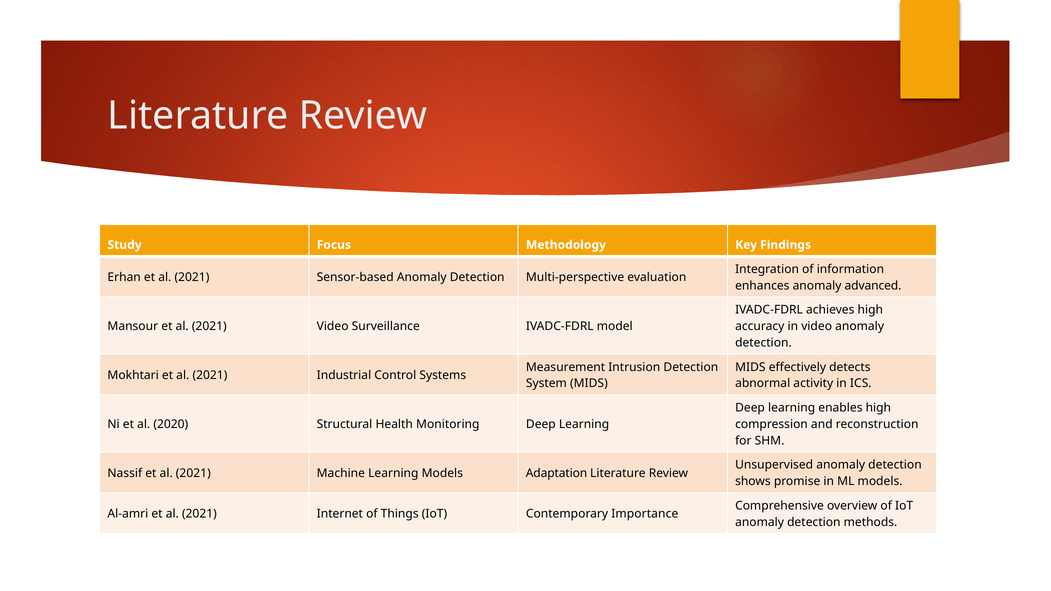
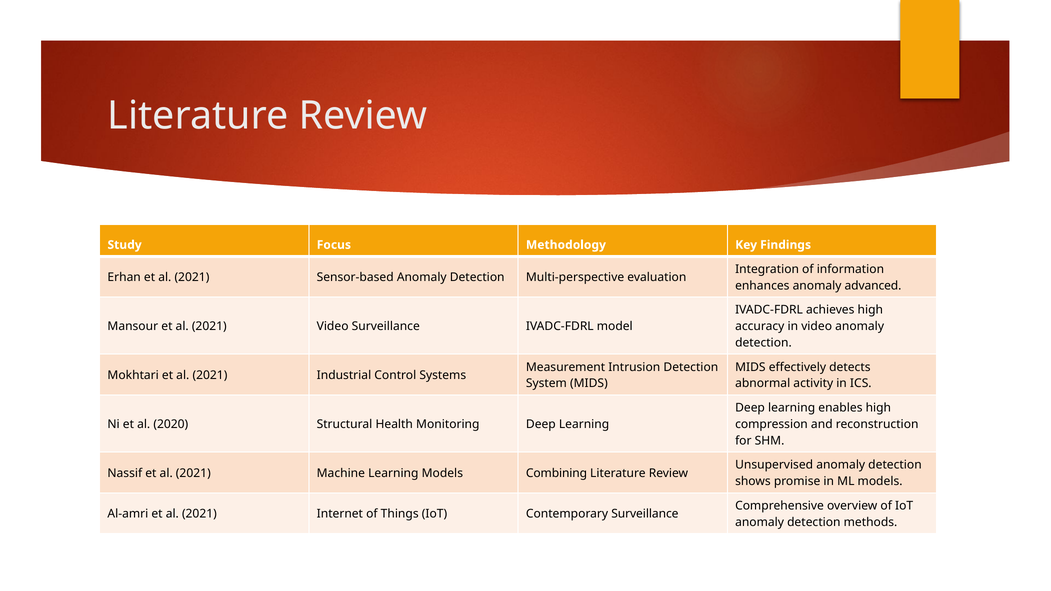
Adaptation: Adaptation -> Combining (557, 473)
Contemporary Importance: Importance -> Surveillance (645, 514)
